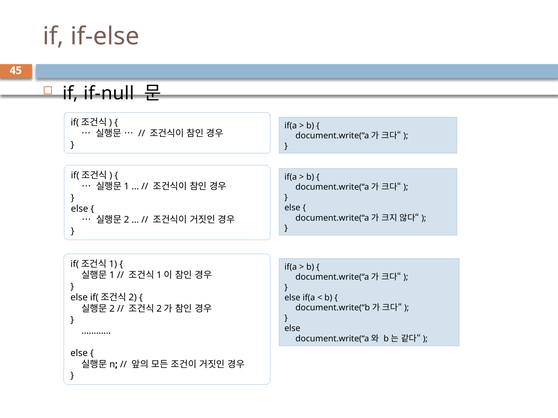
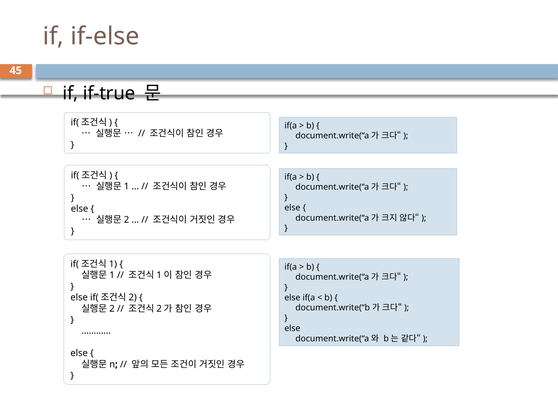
if-null: if-null -> if-true (109, 93)
